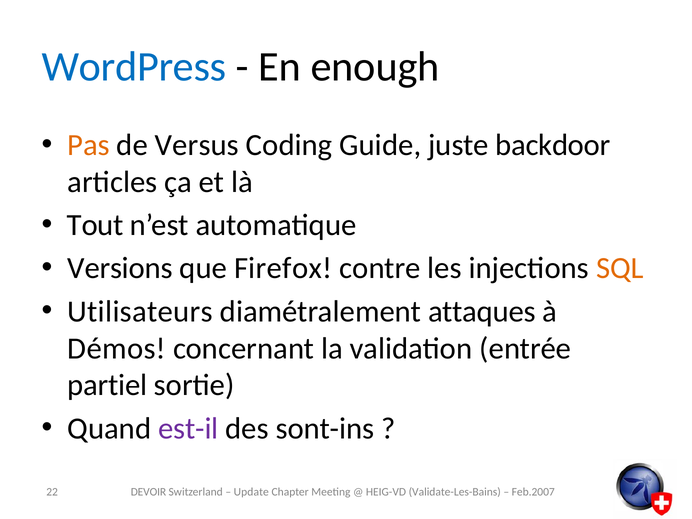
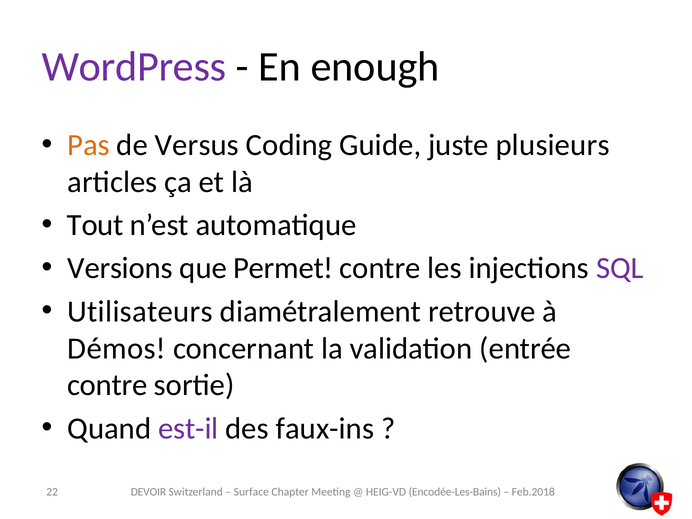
WordPress colour: blue -> purple (134, 67)
backdoor: backdoor -> plusieurs (553, 145)
Firefox: Firefox -> Permet (283, 268)
SQL colour: orange -> purple (620, 268)
attaques: attaques -> retrouve (482, 311)
partiel: partiel -> contre (107, 385)
sont-ins: sont-ins -> faux-ins (325, 428)
Update: Update -> Surface (251, 492)
Validate-Les-Bains: Validate-Les-Bains -> Encodée-Les-Bains (455, 492)
Feb.2007: Feb.2007 -> Feb.2018 (533, 492)
